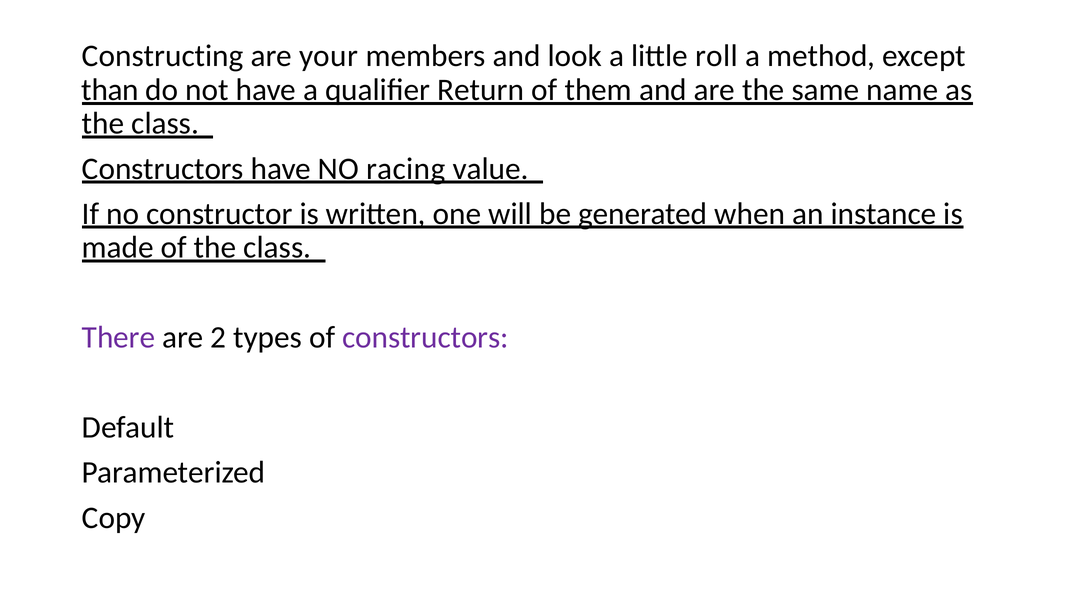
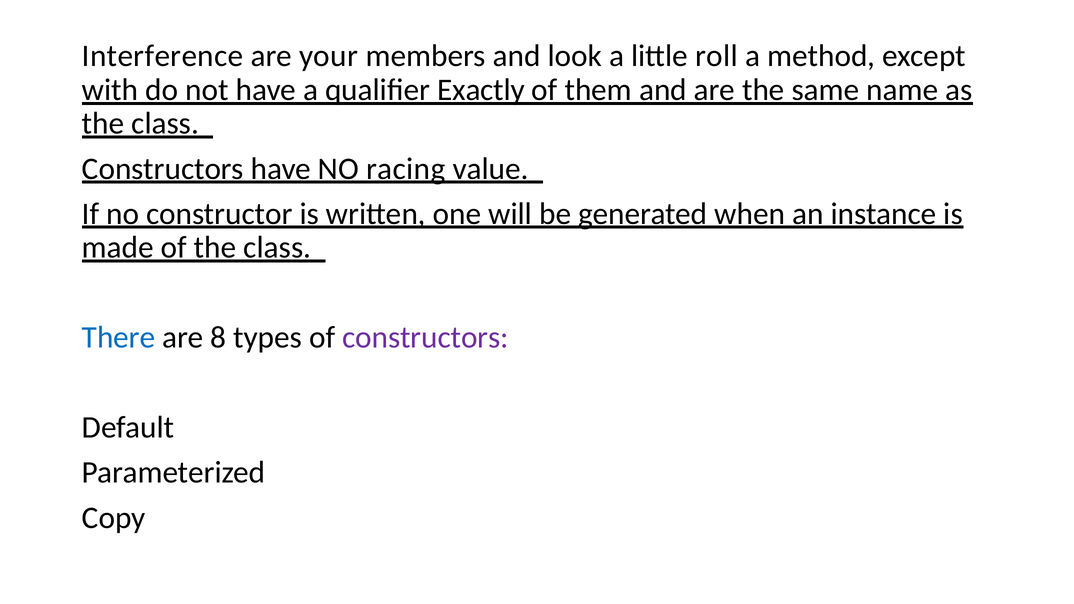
Constructing: Constructing -> Interference (163, 56)
than: than -> with (110, 90)
Return: Return -> Exactly (481, 90)
There colour: purple -> blue (119, 338)
2: 2 -> 8 (218, 338)
